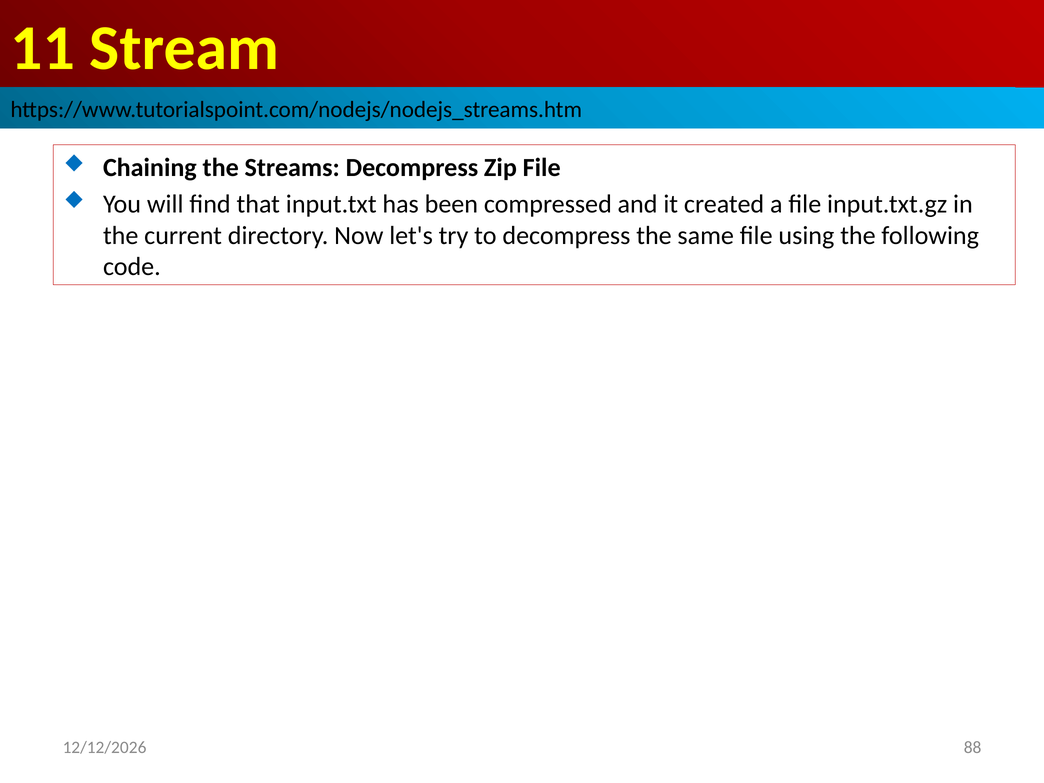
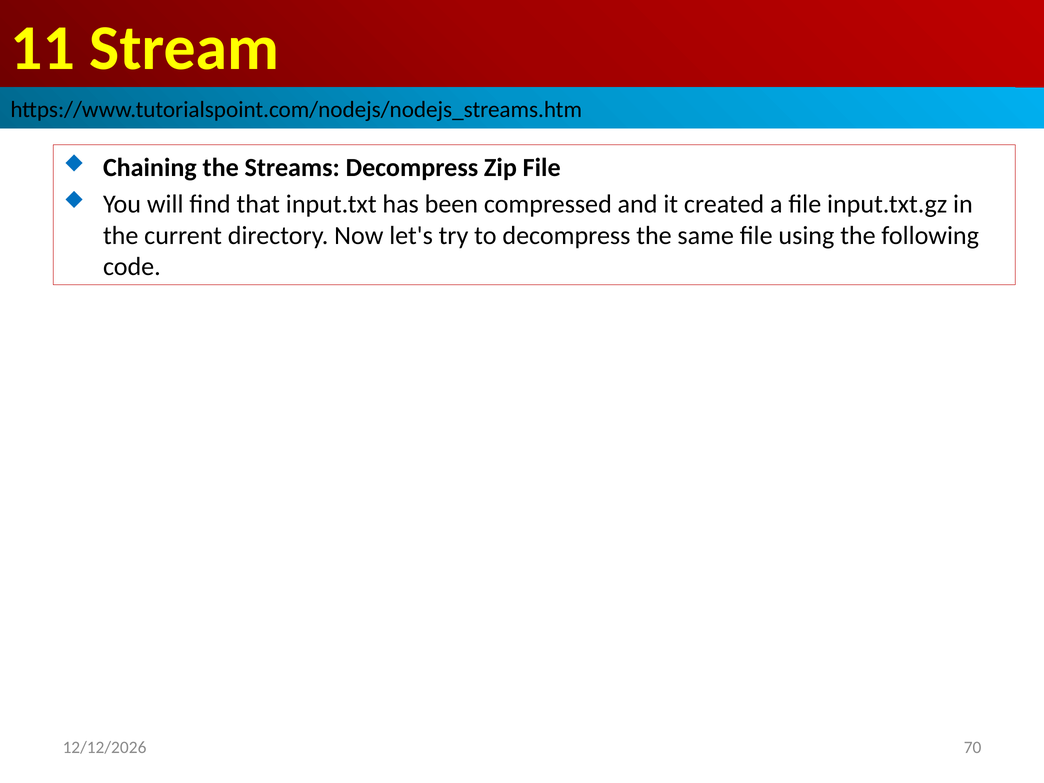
88: 88 -> 70 (973, 748)
